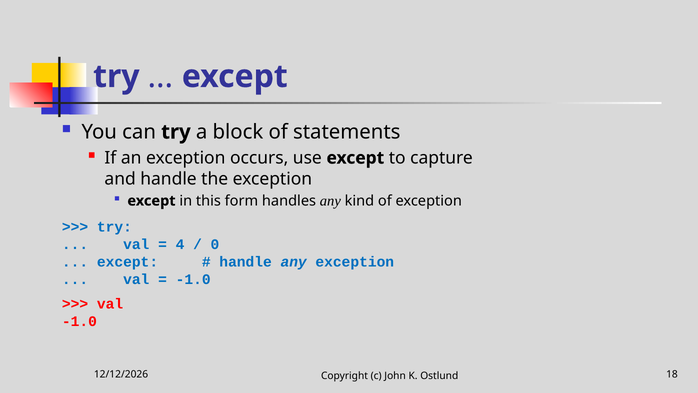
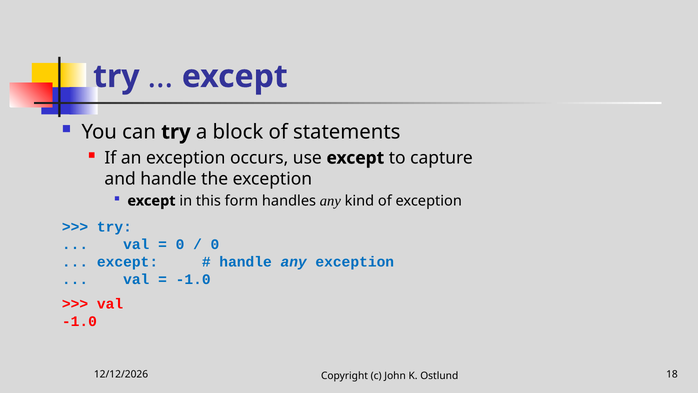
4: 4 -> 0 (180, 244)
